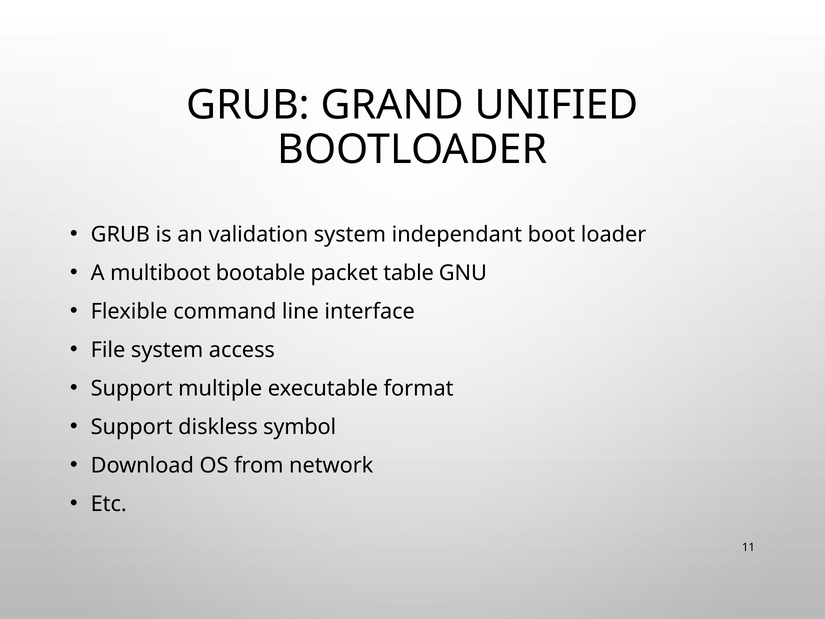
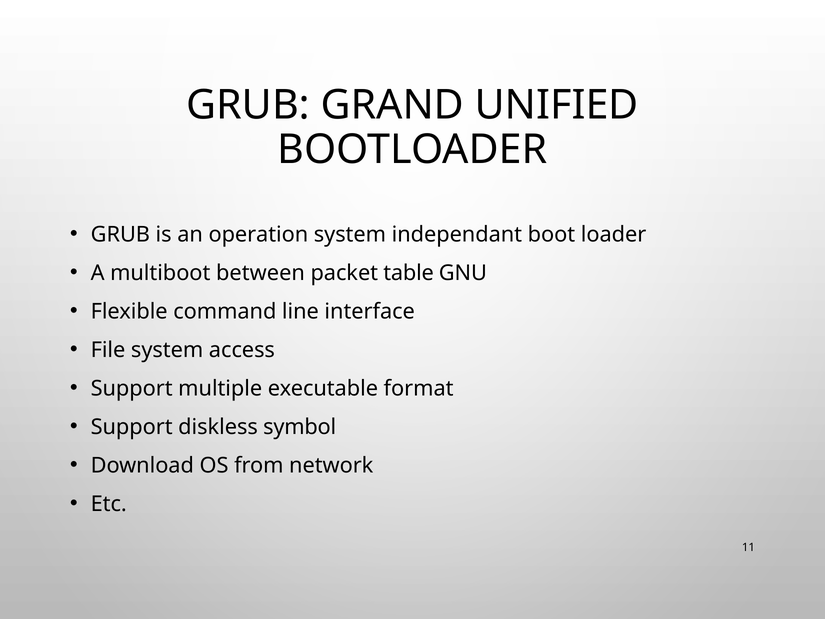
validation: validation -> operation (258, 234)
bootable: bootable -> between (260, 273)
